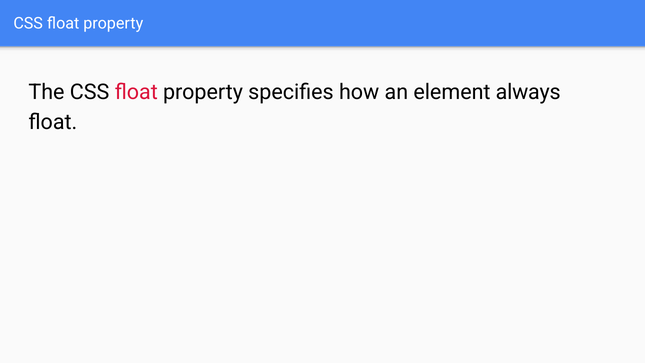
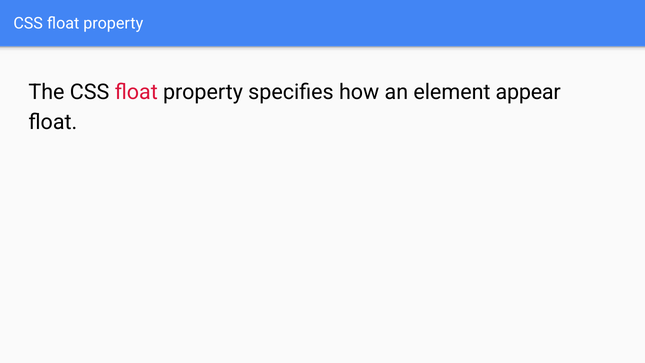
always: always -> appear (528, 92)
